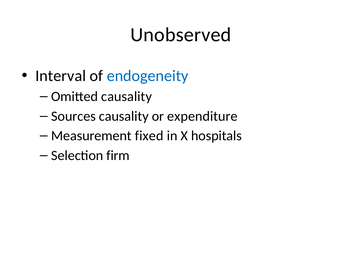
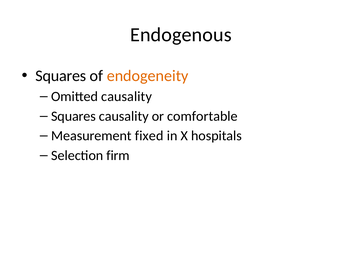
Unobserved: Unobserved -> Endogenous (181, 35)
Interval: Interval -> Squares (61, 76)
endogeneity colour: blue -> orange (148, 76)
Sources: Sources -> Squares (74, 116)
expenditure: expenditure -> comfortable (202, 116)
